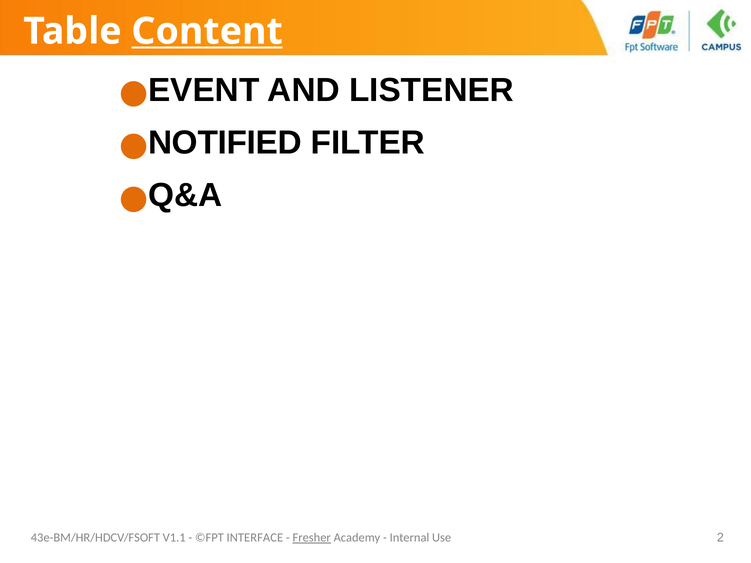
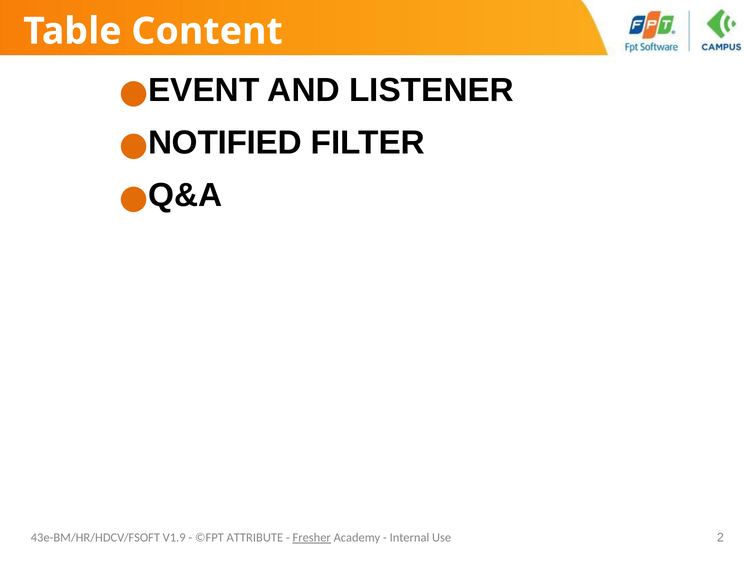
Content underline: present -> none (207, 31)
V1.1: V1.1 -> V1.9 (174, 538)
INTERFACE: INTERFACE -> ATTRIBUTE (255, 538)
